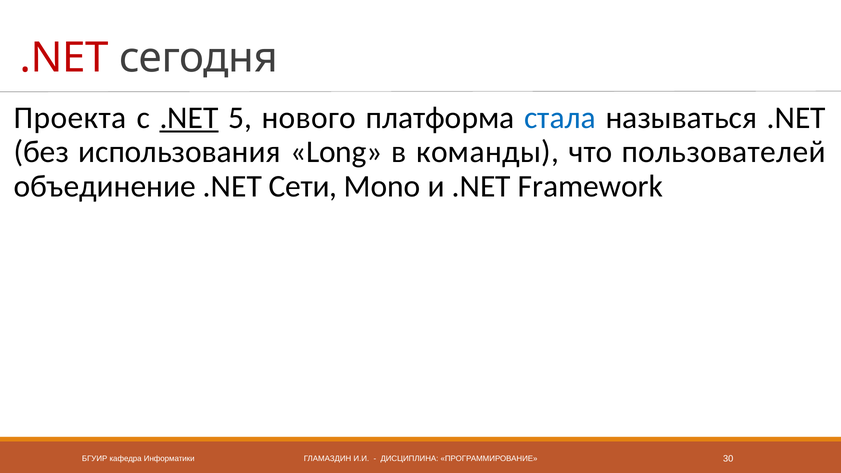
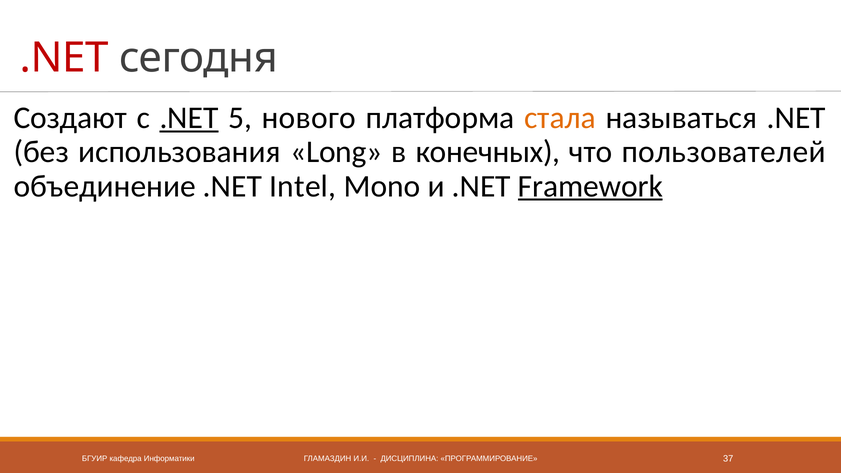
Проекта: Проекта -> Создают (70, 118)
стала colour: blue -> orange (560, 118)
команды: команды -> конечных (488, 152)
Сети: Сети -> Intel (303, 186)
Framework underline: none -> present (590, 186)
30: 30 -> 37 (728, 459)
